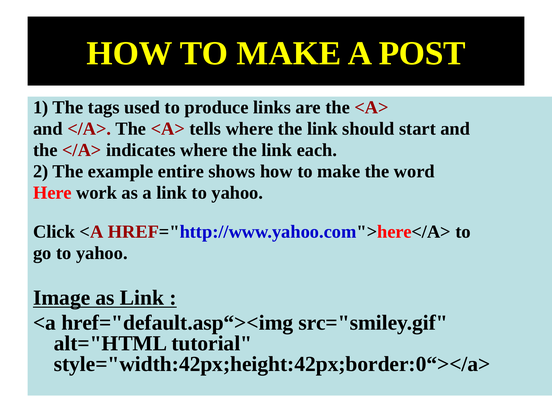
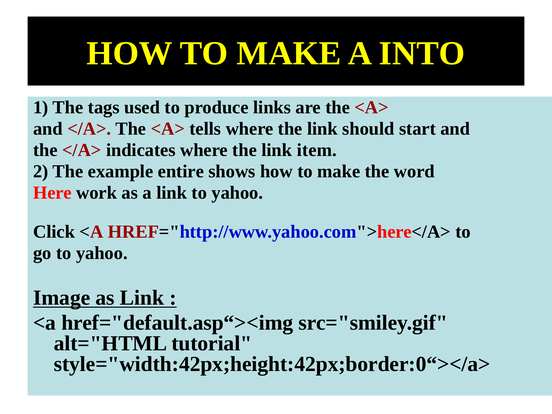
POST: POST -> INTO (422, 53)
each: each -> item (317, 150)
